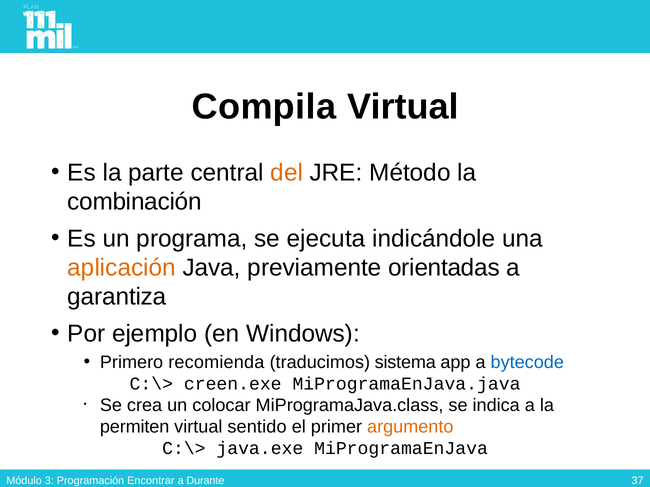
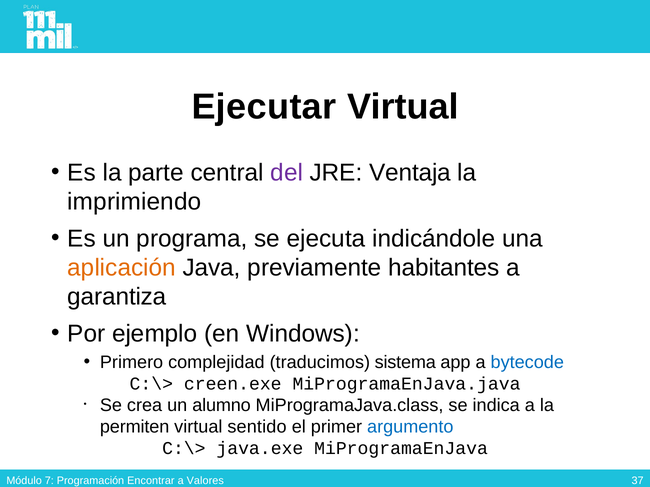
Compila: Compila -> Ejecutar (264, 107)
del colour: orange -> purple (287, 173)
Método: Método -> Ventaja (410, 173)
combinación: combinación -> imprimiendo (134, 202)
orientadas: orientadas -> habitantes (444, 268)
recomienda: recomienda -> complejidad (216, 363)
colocar: colocar -> alumno (222, 406)
argumento colour: orange -> blue (410, 427)
3: 3 -> 7 (49, 481)
Durante: Durante -> Valores (205, 481)
